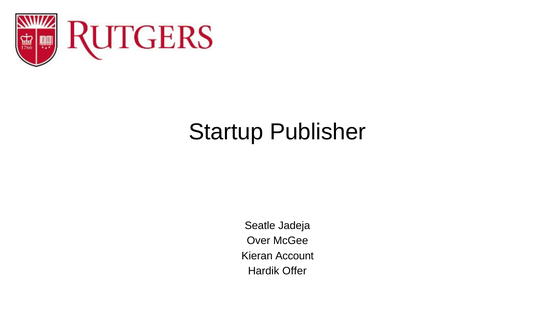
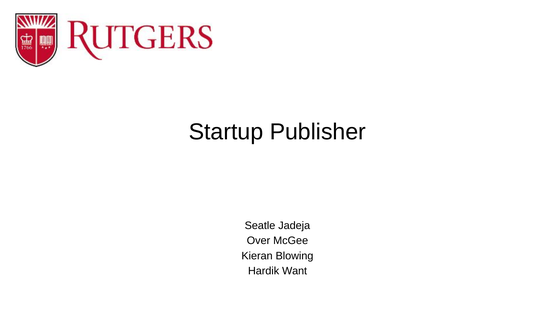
Account: Account -> Blowing (294, 256)
Offer: Offer -> Want (295, 271)
